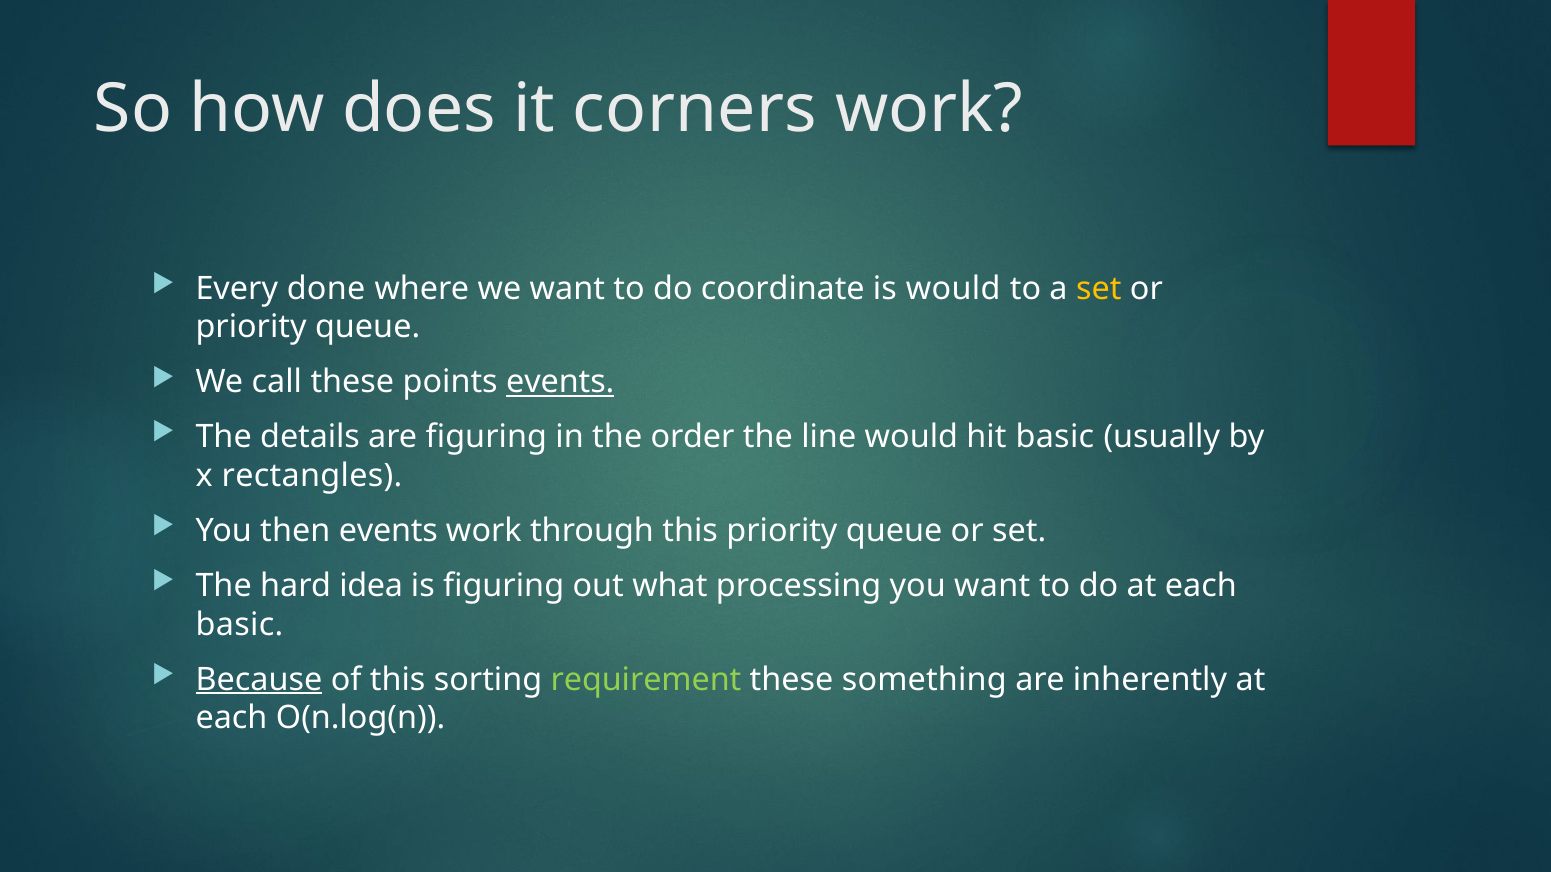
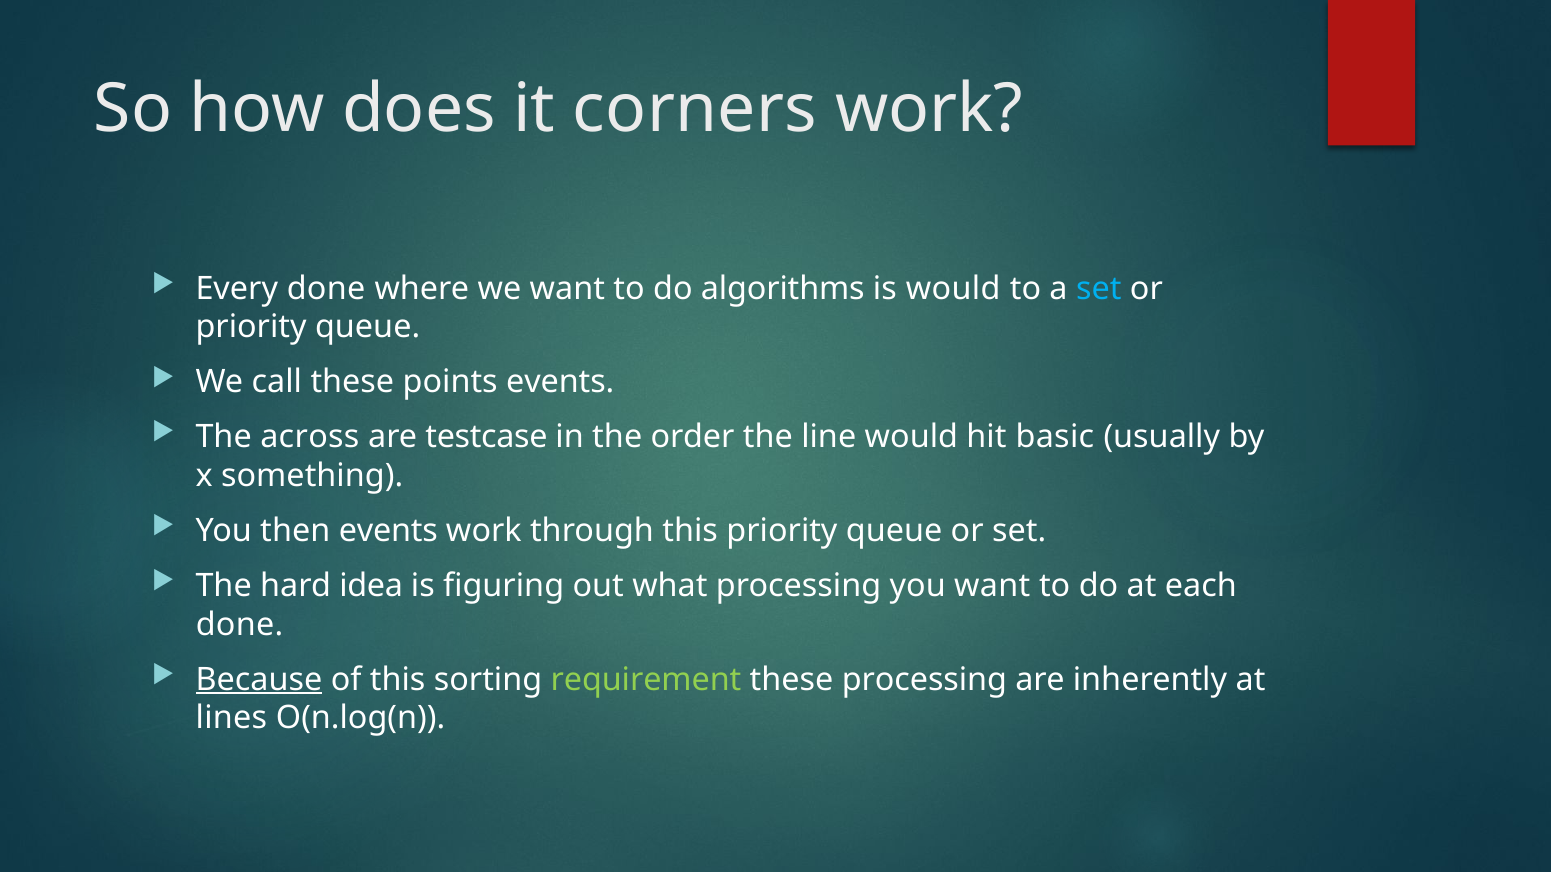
coordinate: coordinate -> algorithms (783, 289)
set colour: yellow -> light blue (1099, 289)
events underline: present -> none (560, 382)
details: details -> across (310, 437)
are figuring: figuring -> testcase (487, 437)
rectangles: rectangles -> something (312, 476)
basic: basic -> done (240, 625)
these something: something -> processing (924, 680)
each: each -> lines (231, 719)
